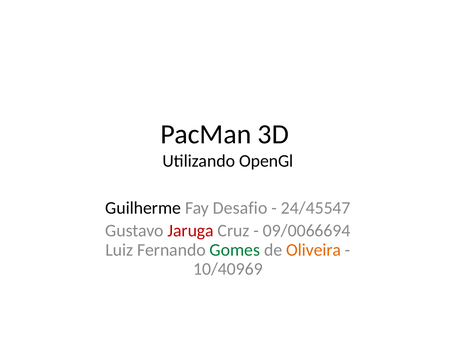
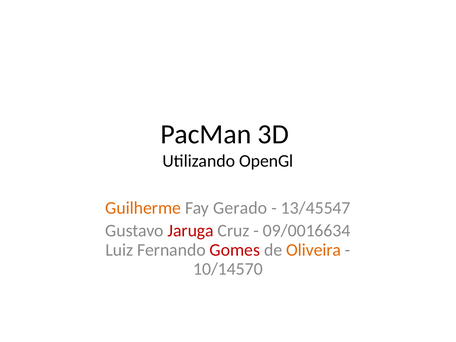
Guilherme colour: black -> orange (143, 208)
Desafio: Desafio -> Gerado (240, 208)
24/45547: 24/45547 -> 13/45547 (316, 208)
09/0066694: 09/0066694 -> 09/0016634 (307, 231)
Gomes colour: green -> red (235, 250)
10/40969: 10/40969 -> 10/14570 (228, 269)
